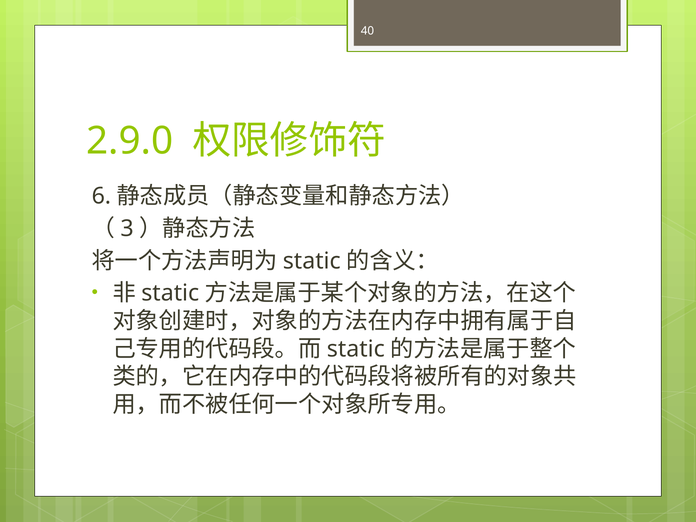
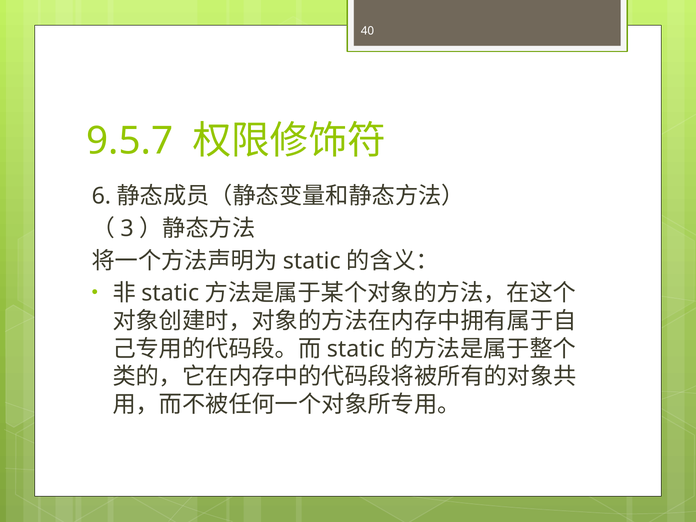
2.9.0: 2.9.0 -> 9.5.7 (130, 141)
